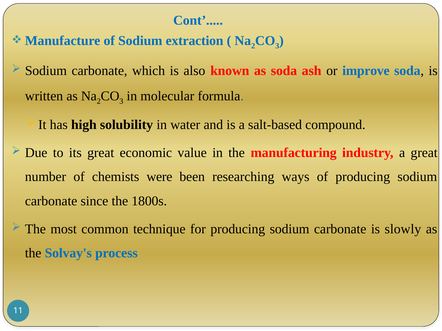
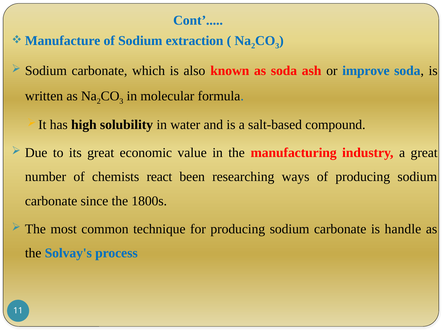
were: were -> react (159, 177)
slowly: slowly -> handle (403, 229)
